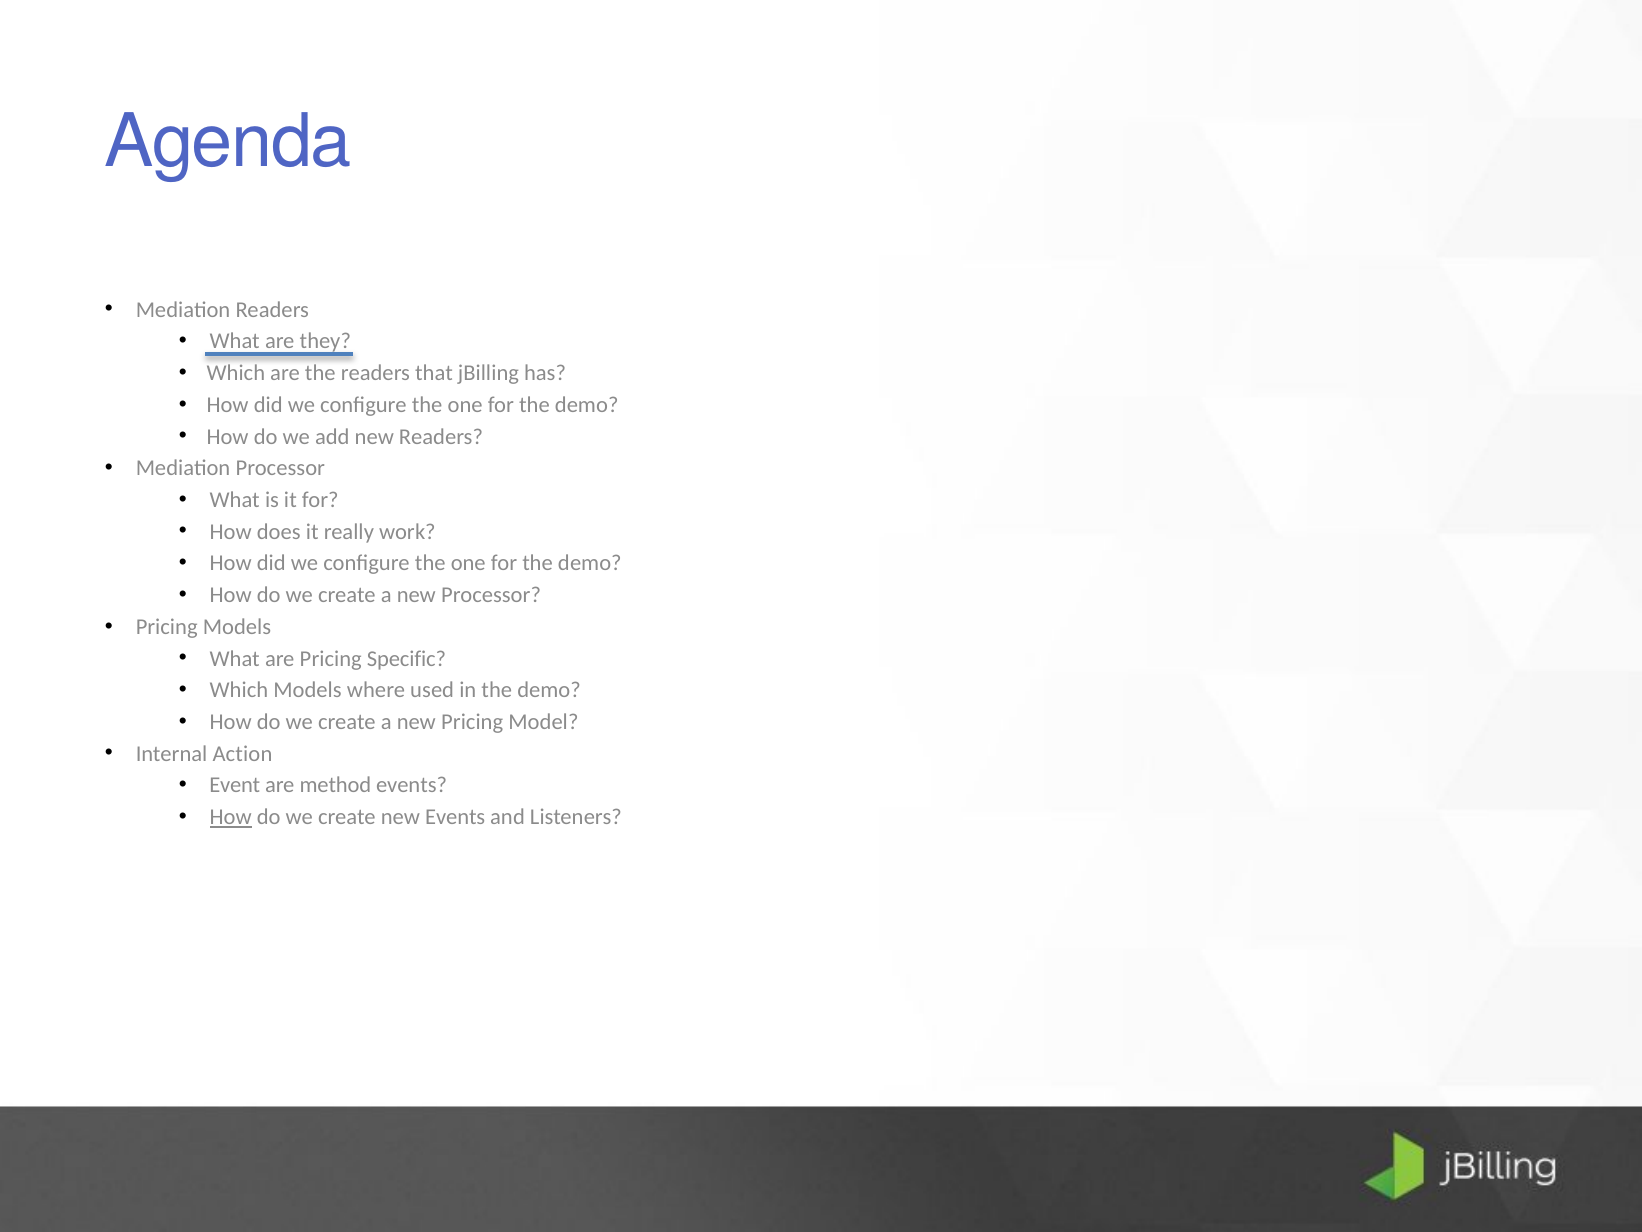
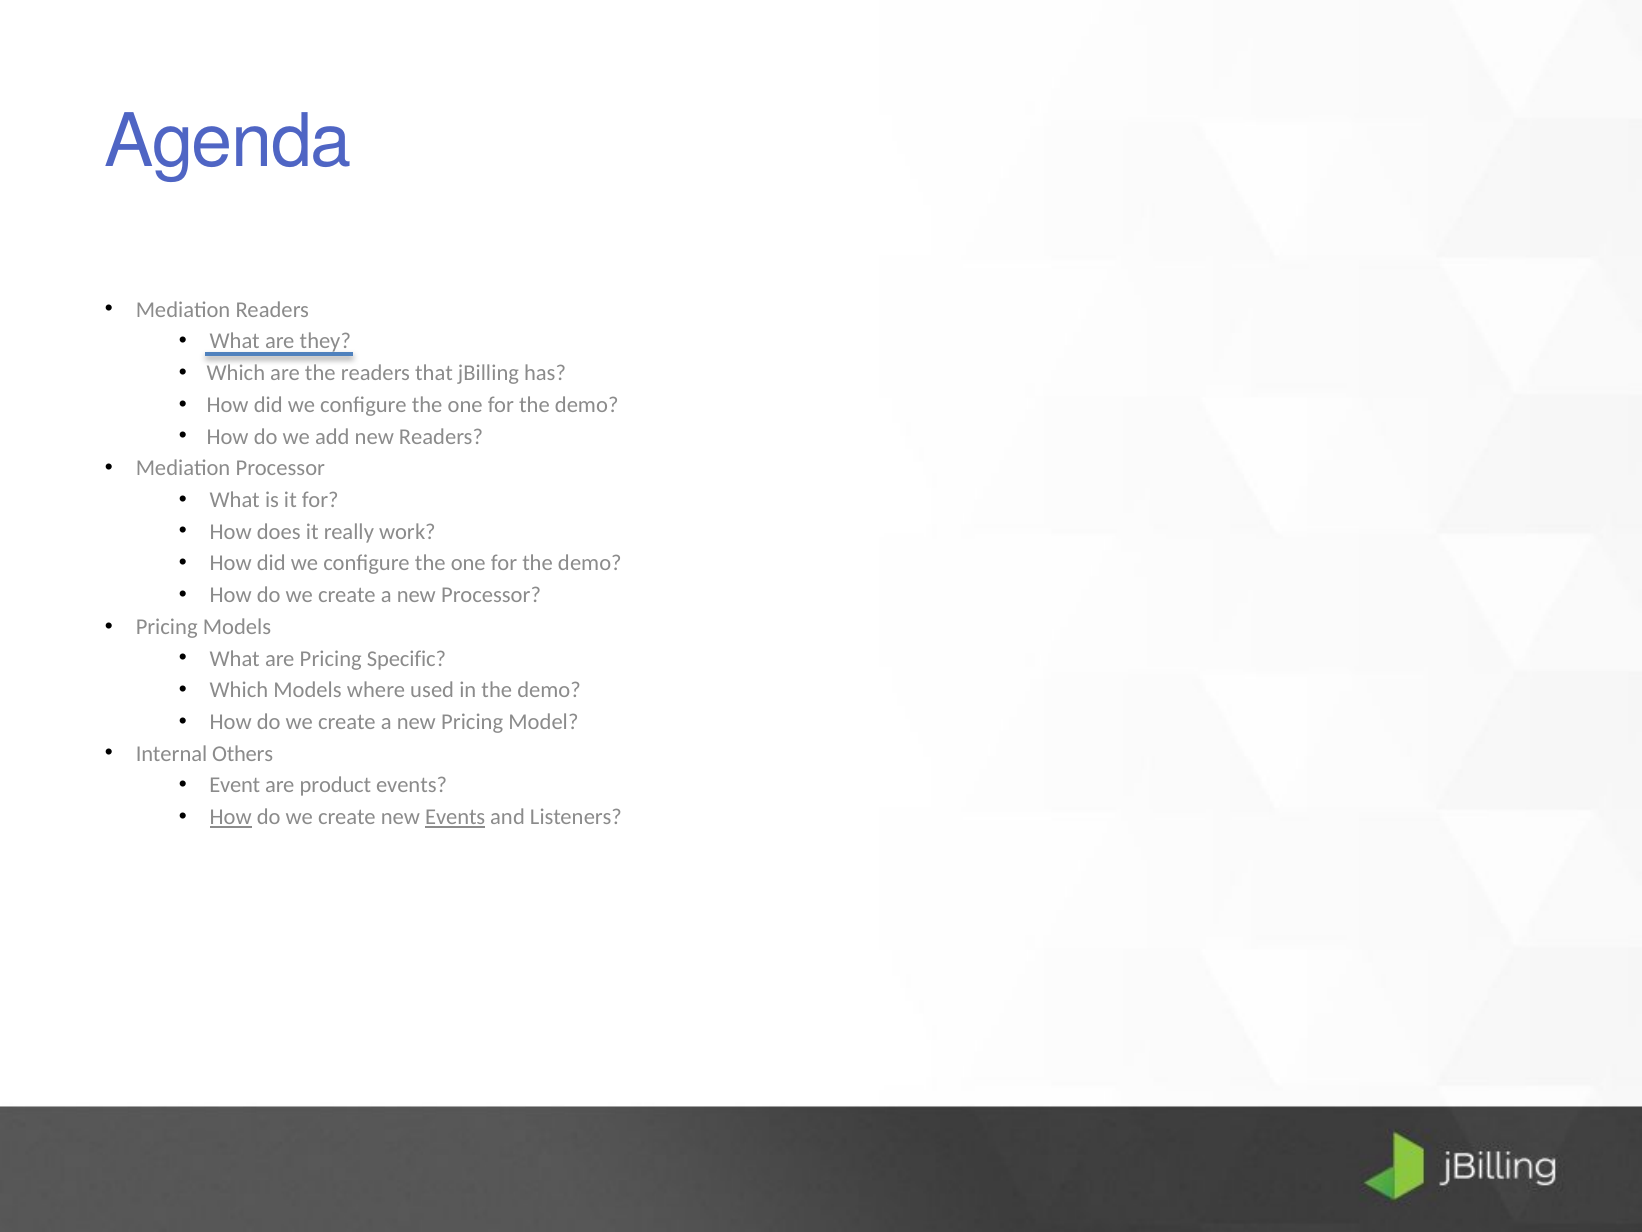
Action: Action -> Others (243, 754)
method: method -> product (335, 786)
Events underline: none -> present (455, 817)
